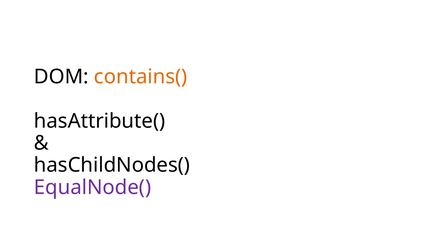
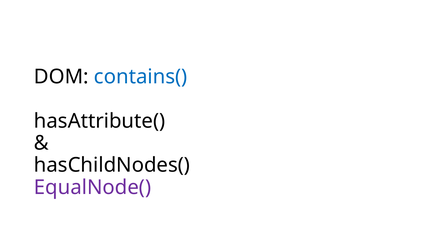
contains( colour: orange -> blue (141, 77)
